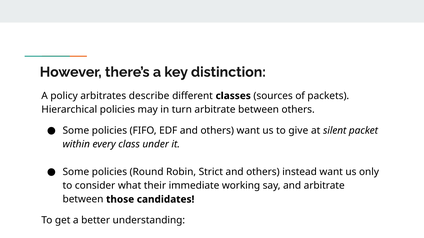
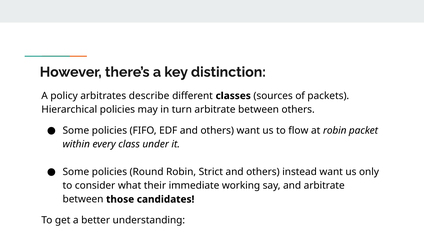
give: give -> flow (298, 131)
at silent: silent -> robin (335, 131)
